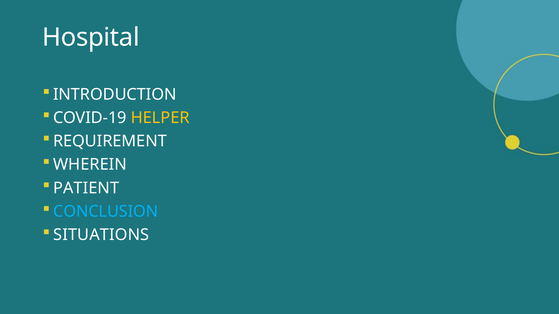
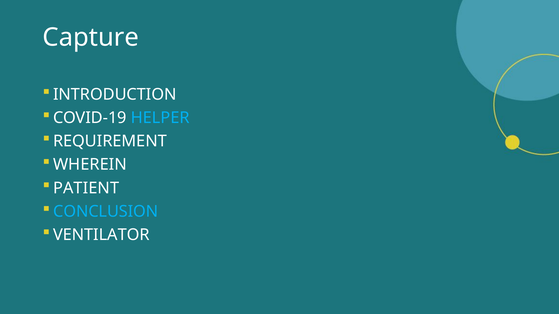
Hospital: Hospital -> Capture (91, 38)
HELPER colour: yellow -> light blue (160, 118)
SITUATIONS: SITUATIONS -> VENTILATOR (101, 235)
